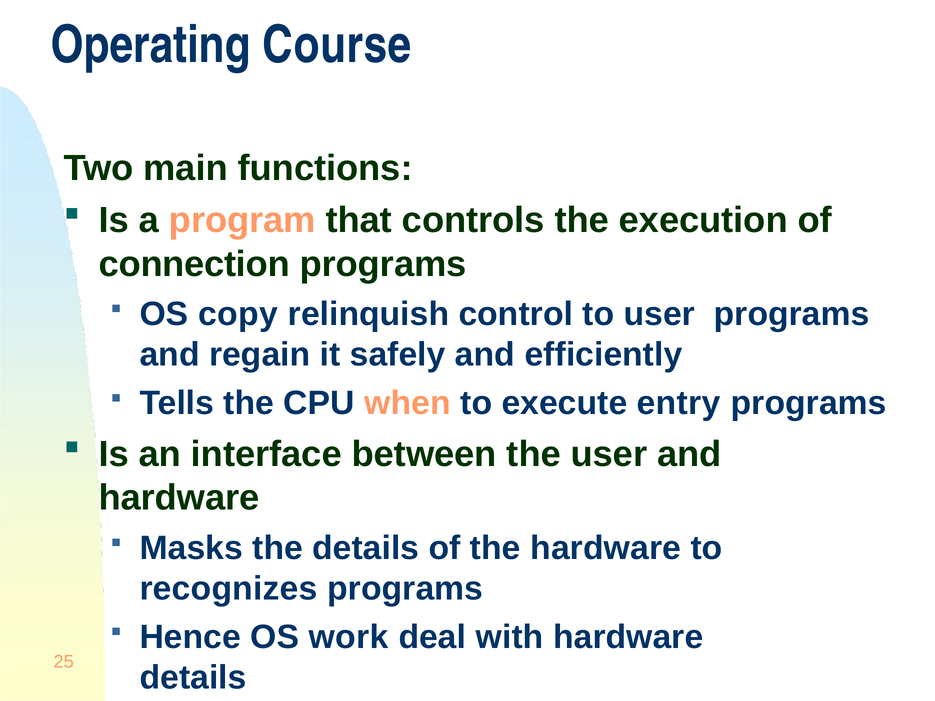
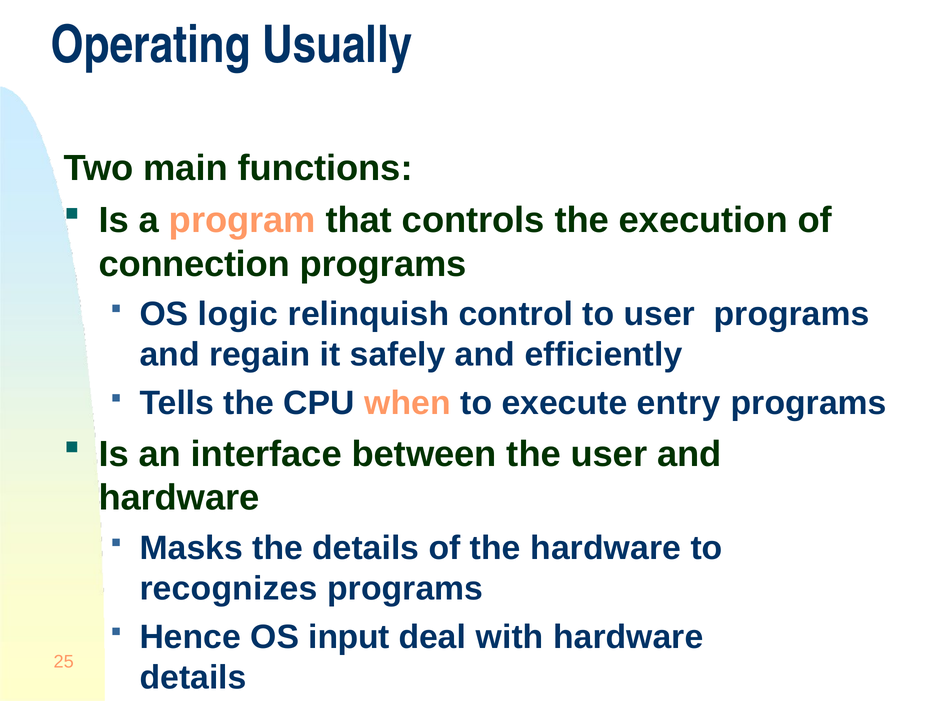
Course: Course -> Usually (337, 45)
copy: copy -> logic (238, 314)
work: work -> input (349, 637)
